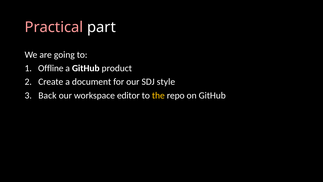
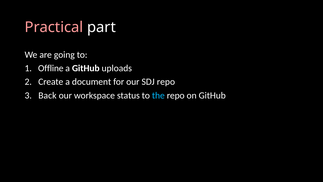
product: product -> uploads (117, 68)
SDJ style: style -> repo (166, 82)
editor: editor -> status (128, 95)
the colour: yellow -> light blue (158, 95)
